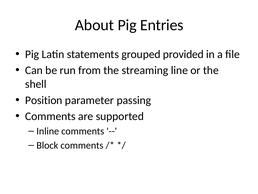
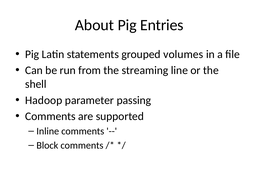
provided: provided -> volumes (183, 54)
Position: Position -> Hadoop (44, 100)
